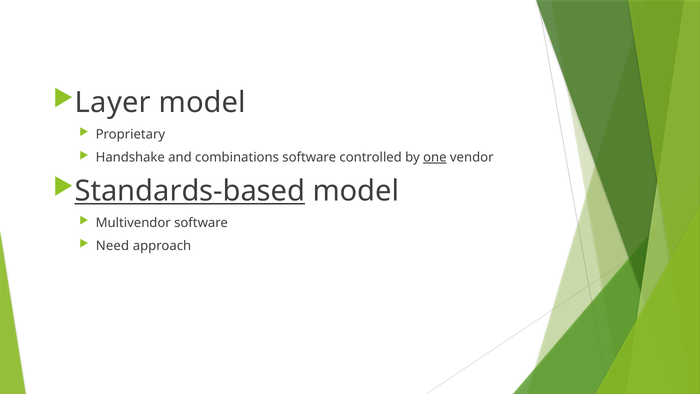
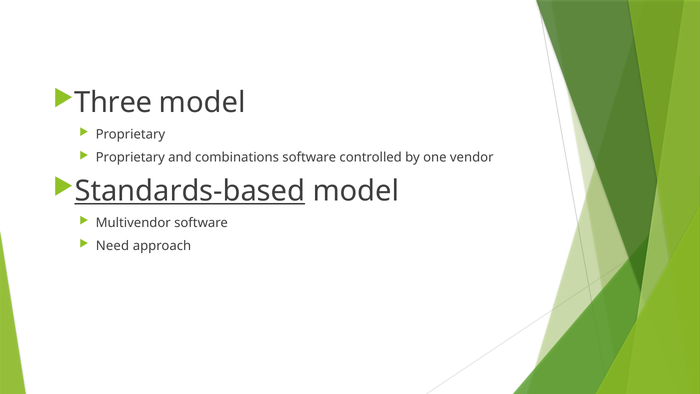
Layer: Layer -> Three (113, 103)
Handshake: Handshake -> Proprietary (130, 157)
one underline: present -> none (435, 157)
